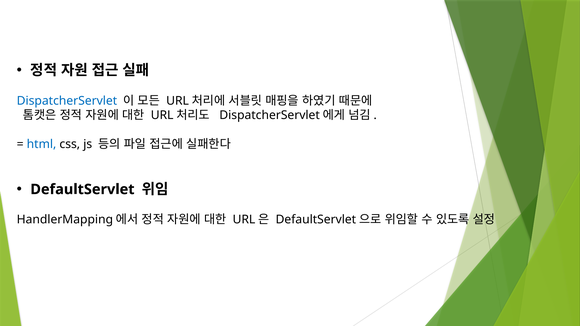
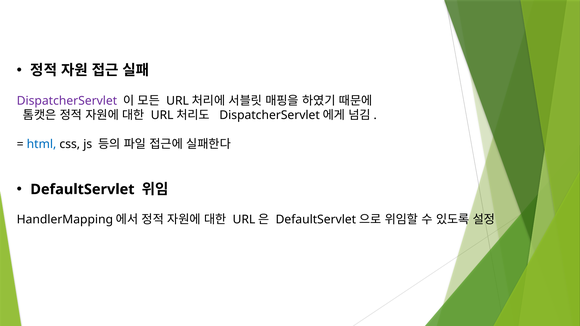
DispatcherServlet colour: blue -> purple (67, 101)
